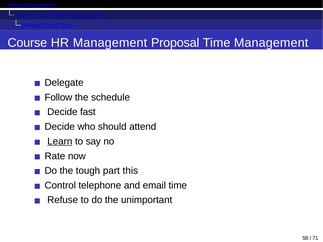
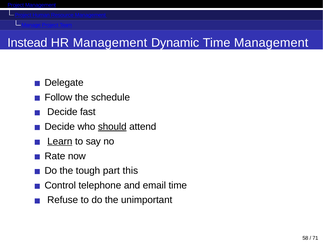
Course: Course -> Instead (27, 43)
Proposal: Proposal -> Dynamic (175, 43)
should underline: none -> present (112, 127)
